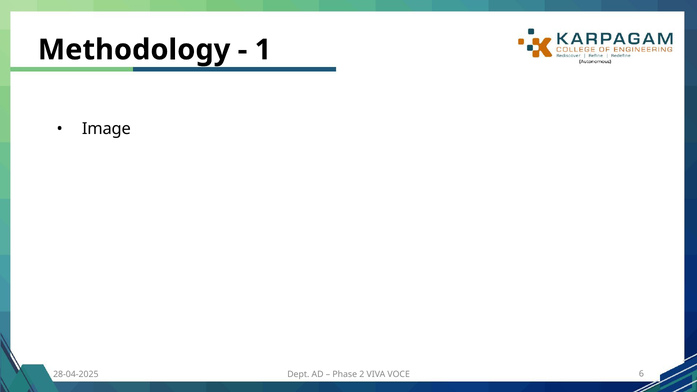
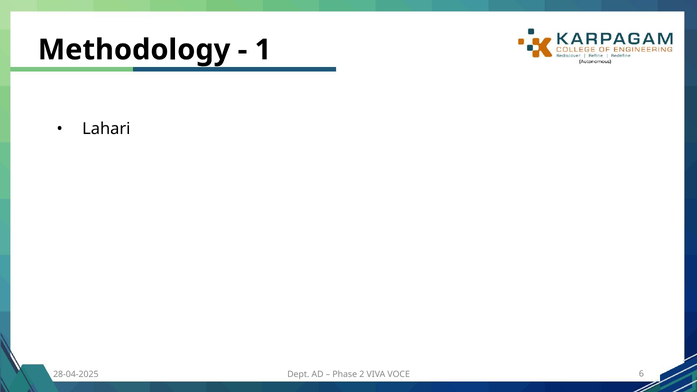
Image: Image -> Lahari (106, 129)
